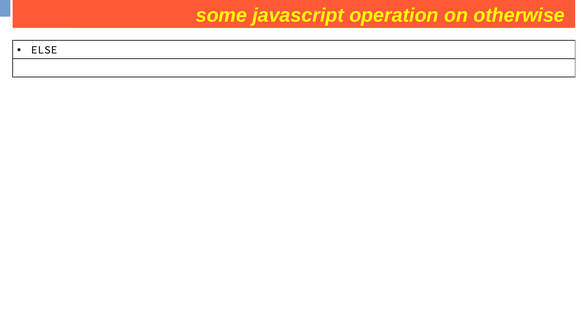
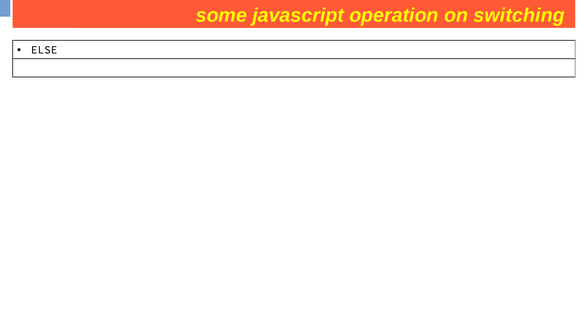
otherwise: otherwise -> switching (519, 15)
